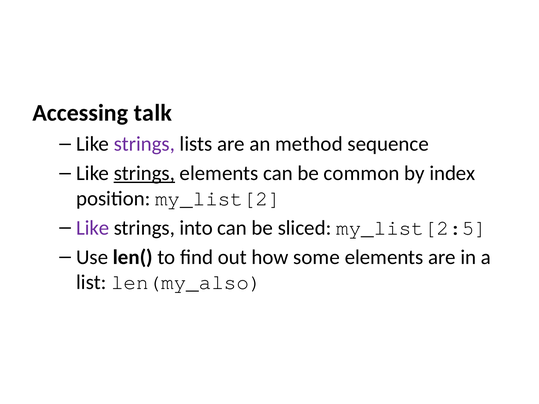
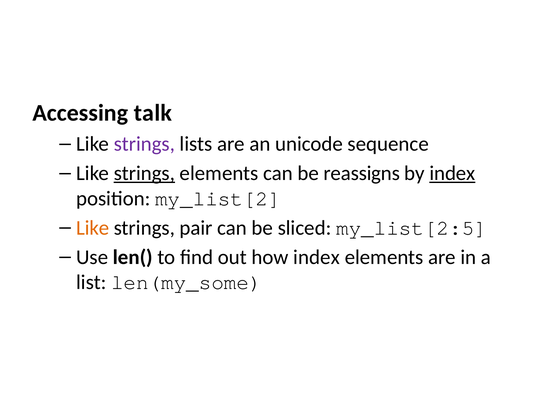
method: method -> unicode (309, 144)
common: common -> reassigns (362, 173)
index underline: none -> present (452, 173)
Like colour: purple -> orange (93, 228)
into: into -> pair (196, 228)
how some: some -> index (316, 257)
len(my_also: len(my_also -> len(my_some (186, 282)
